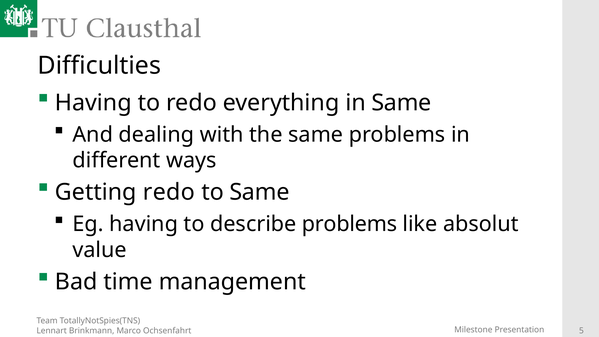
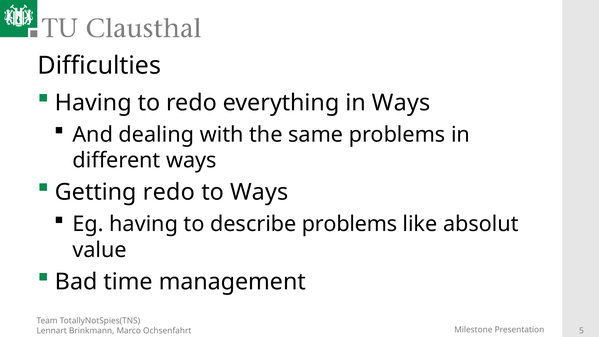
in Same: Same -> Ways (401, 103)
to Same: Same -> Ways (259, 192)
